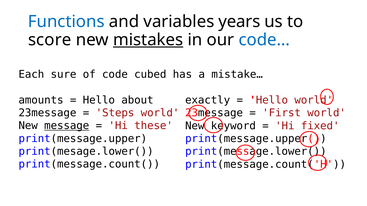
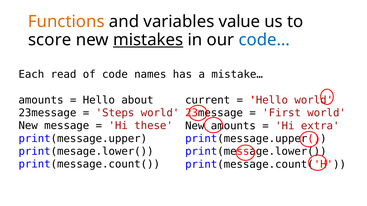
Functions colour: blue -> orange (66, 22)
years: years -> value (239, 22)
sure: sure -> read (64, 75)
cubed: cubed -> names (150, 75)
exactly: exactly -> current (208, 100)
message underline: present -> none (67, 126)
New keyword: keyword -> amounts (233, 126)
fixed: fixed -> extra (320, 126)
